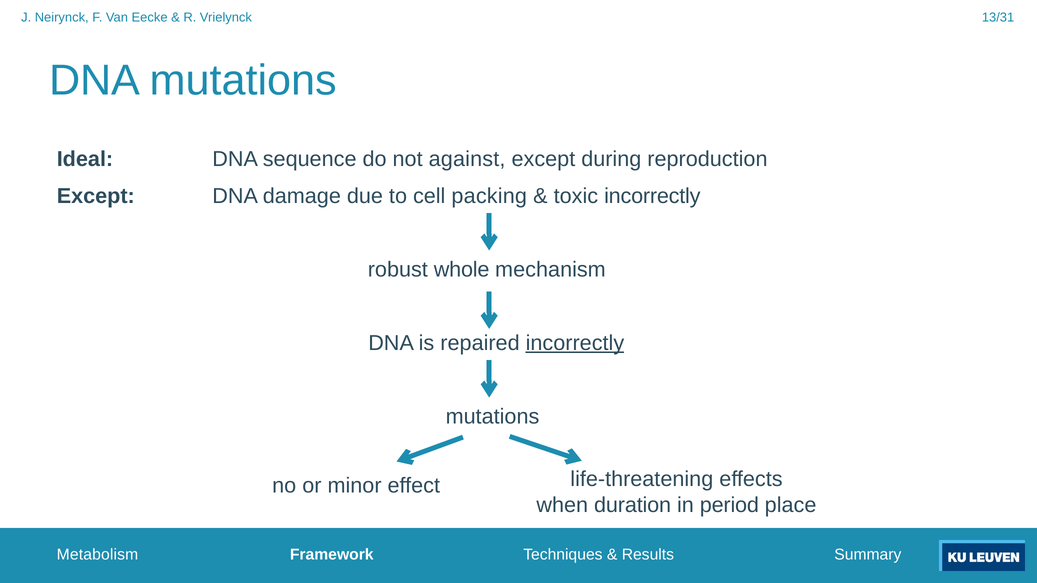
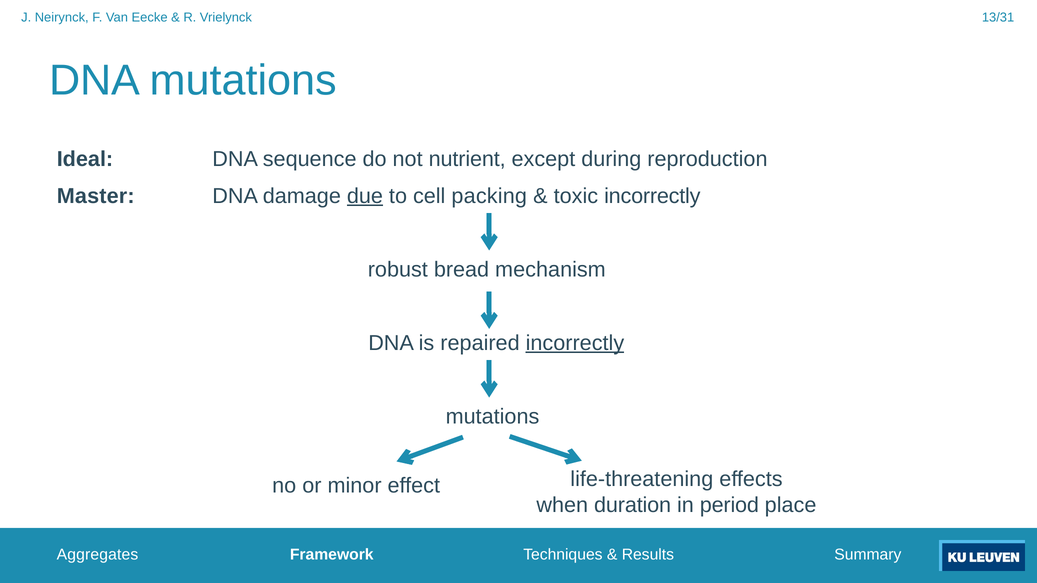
against: against -> nutrient (467, 159)
Except: Except -> Master (96, 196)
due underline: none -> present (365, 196)
whole: whole -> bread (462, 270)
Metabolism: Metabolism -> Aggregates (98, 555)
